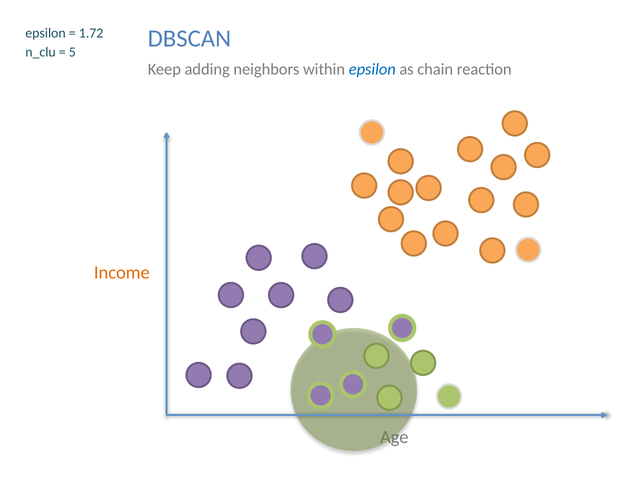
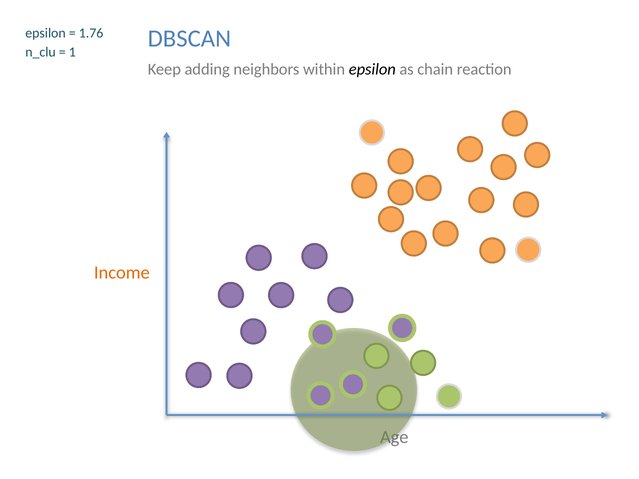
1.72: 1.72 -> 1.76 (91, 33)
5: 5 -> 1 (72, 52)
epsilon colour: blue -> black (372, 69)
